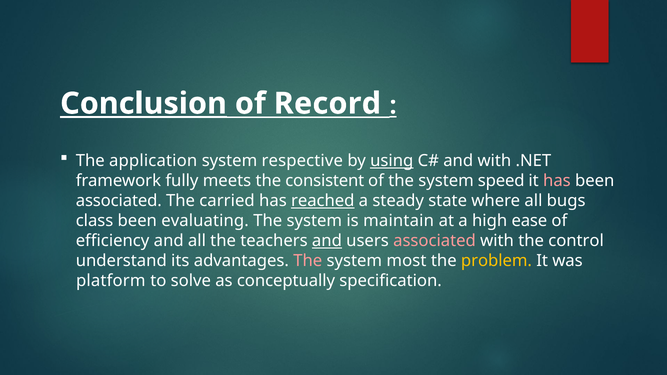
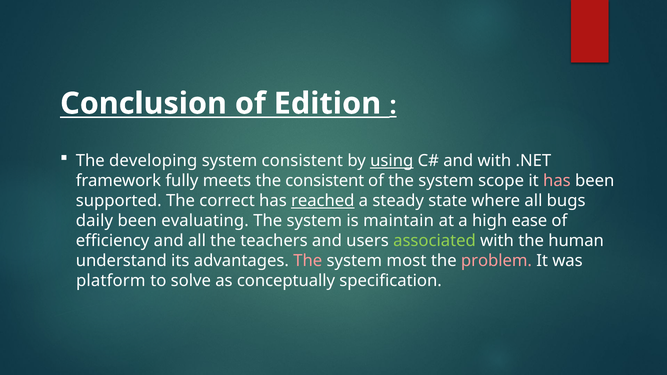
Conclusion underline: present -> none (144, 104)
Record: Record -> Edition (327, 104)
application: application -> developing (153, 161)
system respective: respective -> consistent (302, 161)
speed: speed -> scope (501, 181)
associated: associated -> supported (119, 201)
carried: carried -> correct (227, 201)
class: class -> daily (94, 221)
and underline: present -> none (327, 241)
associated colour: pink -> light green (435, 241)
control: control -> human (576, 241)
problem colour: yellow -> pink (496, 261)
